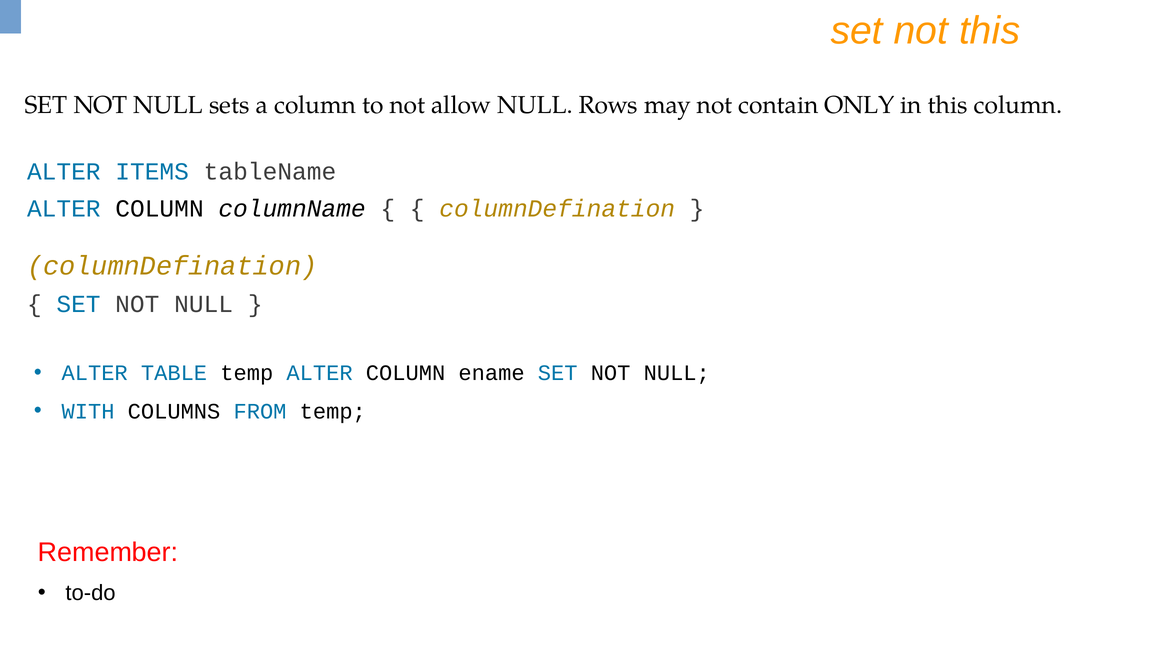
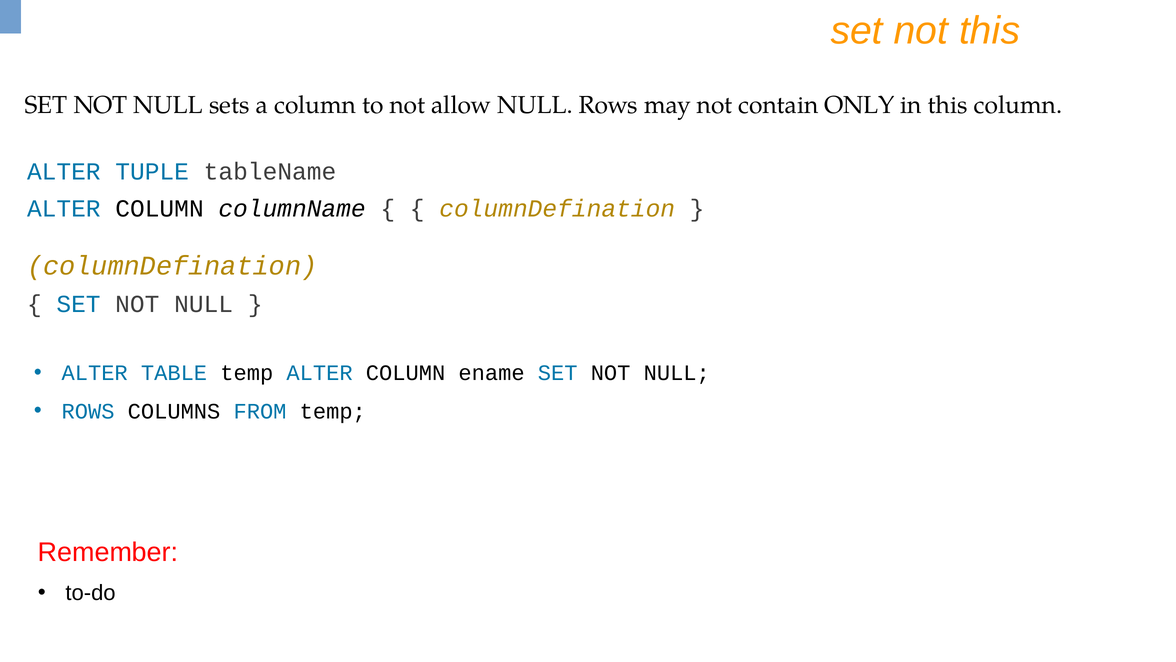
ITEMS: ITEMS -> TUPLE (152, 172)
WITH: WITH -> ROWS (88, 411)
